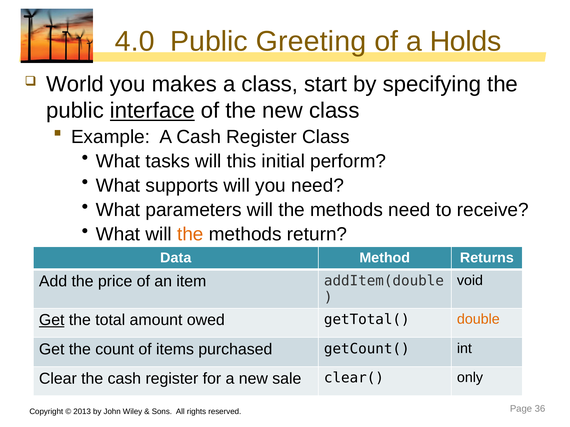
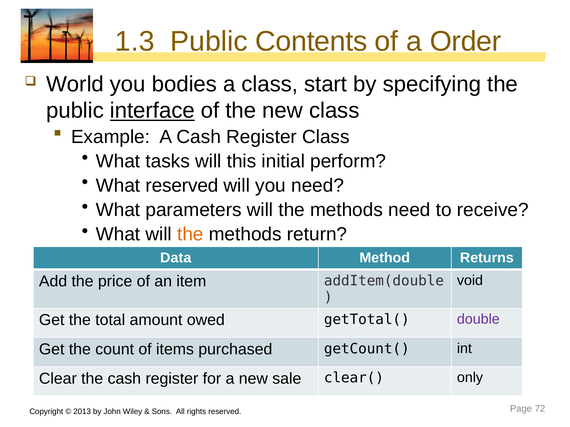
4.0: 4.0 -> 1.3 (135, 41)
Greeting: Greeting -> Contents (311, 41)
Holds: Holds -> Order (466, 41)
makes: makes -> bodies (184, 84)
What supports: supports -> reserved (182, 186)
Get underline: present -> none (52, 320)
double colour: orange -> purple (478, 320)
36: 36 -> 72 (540, 409)
